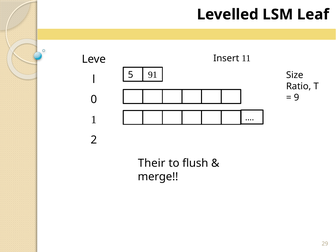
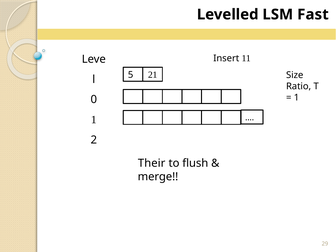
Leaf: Leaf -> Fast (313, 14)
91: 91 -> 21 (153, 75)
9: 9 -> 1 (297, 98)
